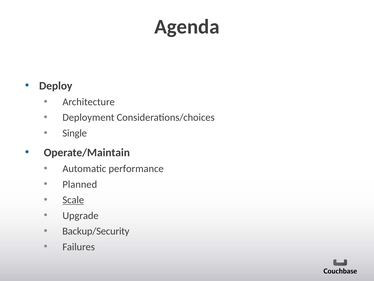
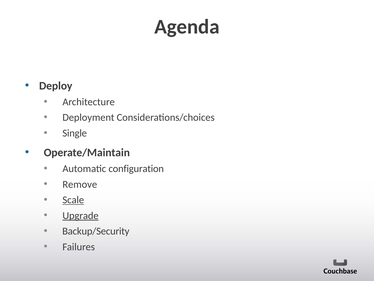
performance: performance -> configuration (136, 168)
Planned: Planned -> Remove (80, 184)
Upgrade underline: none -> present (81, 215)
